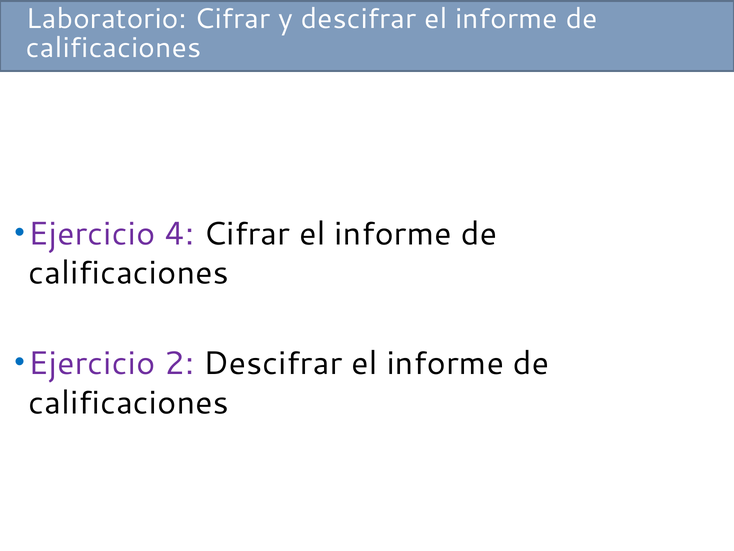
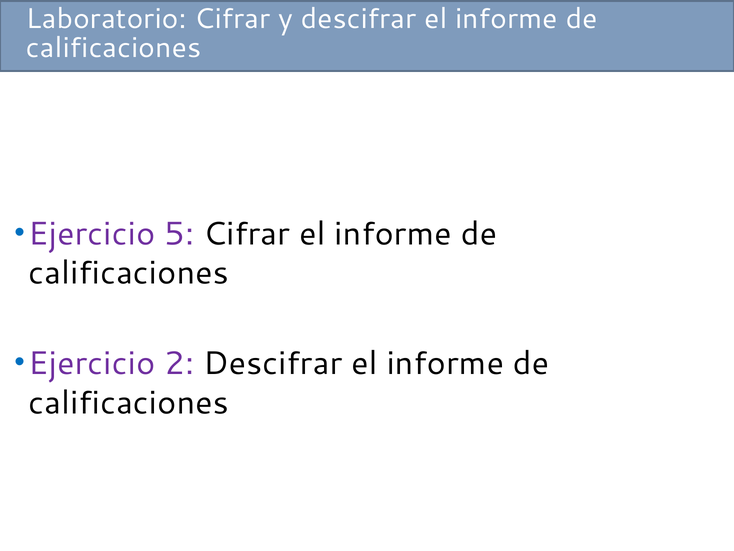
4: 4 -> 5 (179, 234)
